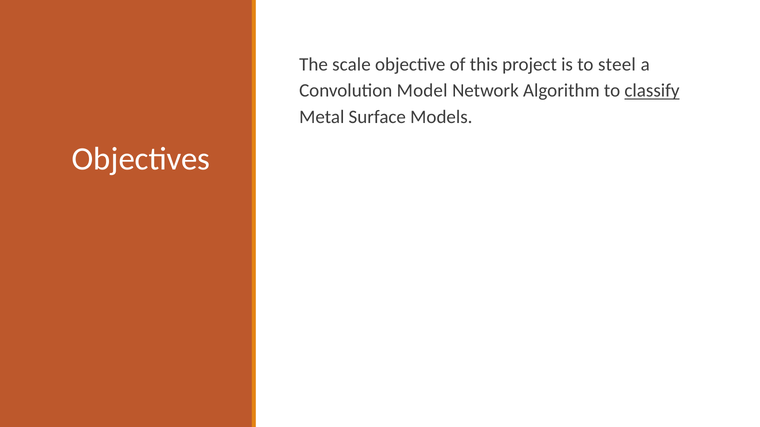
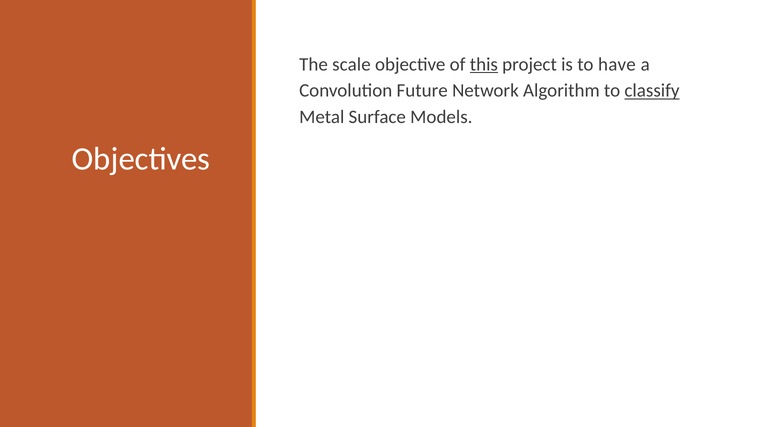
this underline: none -> present (484, 65)
steel: steel -> have (617, 65)
Model: Model -> Future (422, 91)
